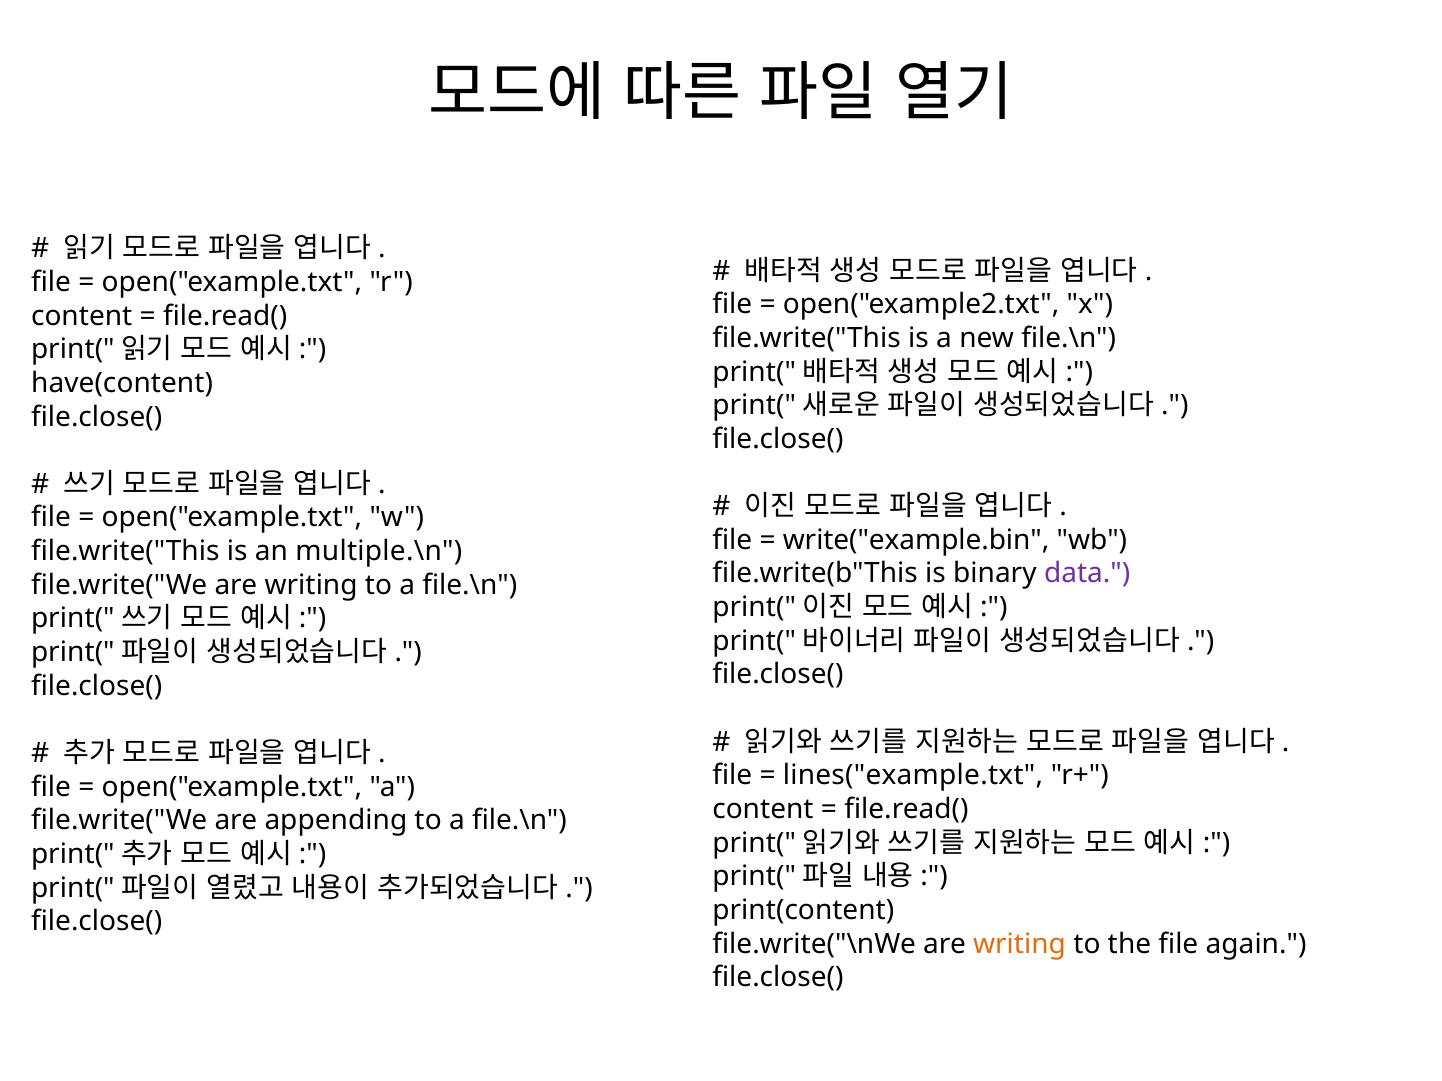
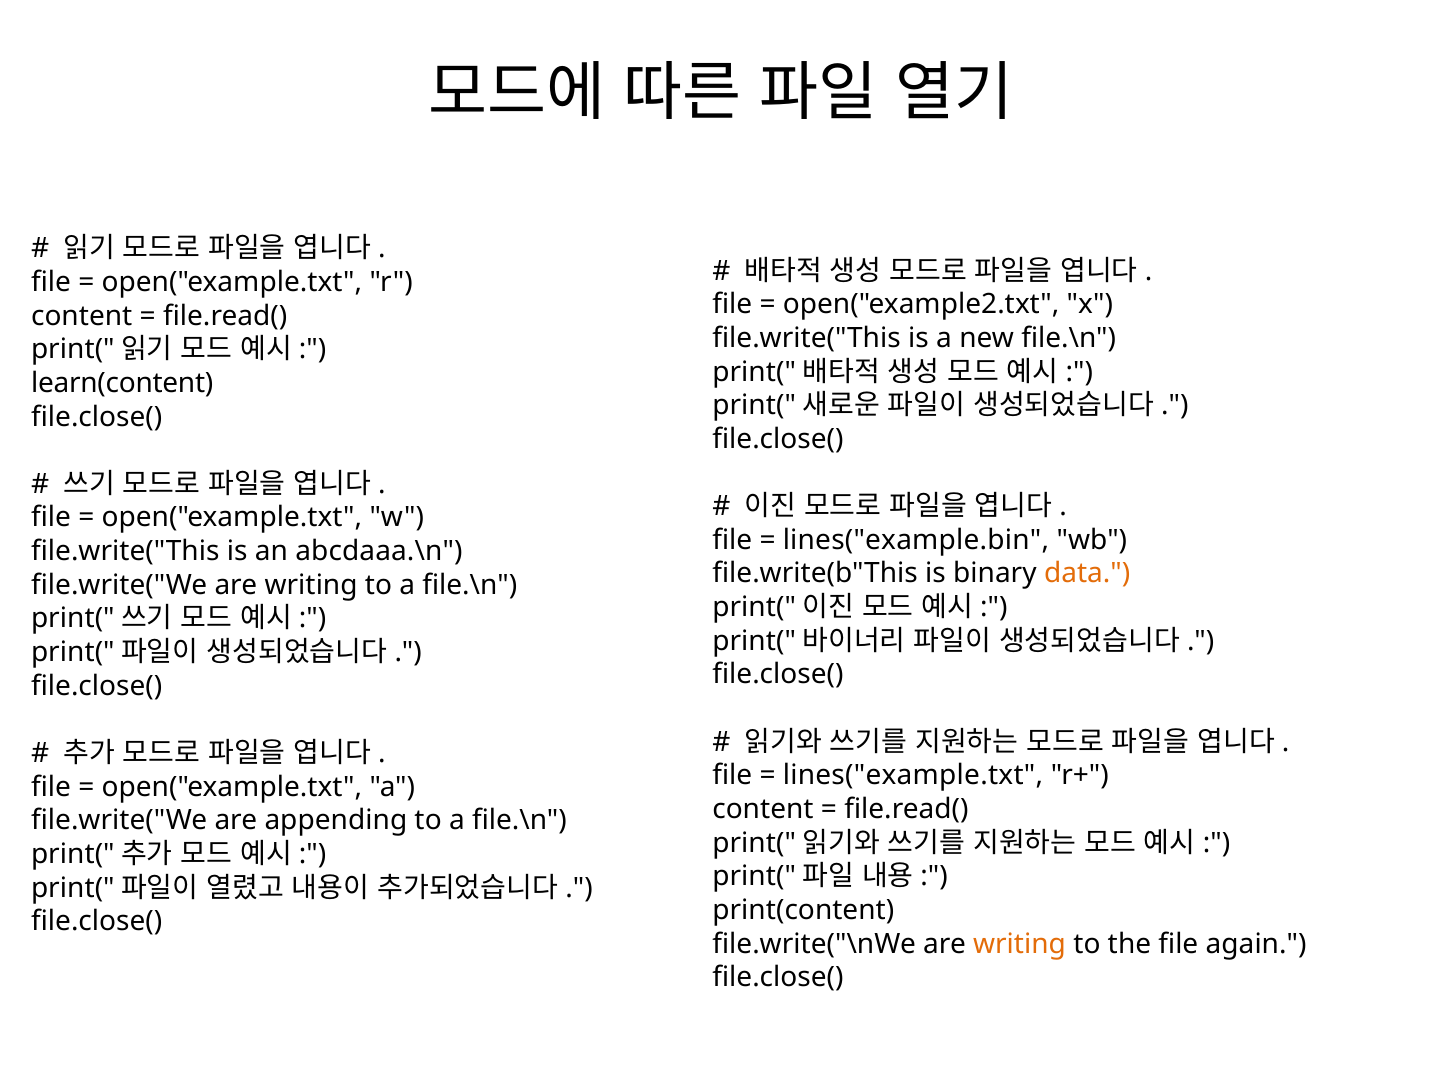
have(content: have(content -> learn(content (122, 383)
write("example.bin: write("example.bin -> lines("example.bin (916, 540)
multiple.\n: multiple.\n -> abcdaaa.\n (379, 552)
data colour: purple -> orange (1087, 574)
